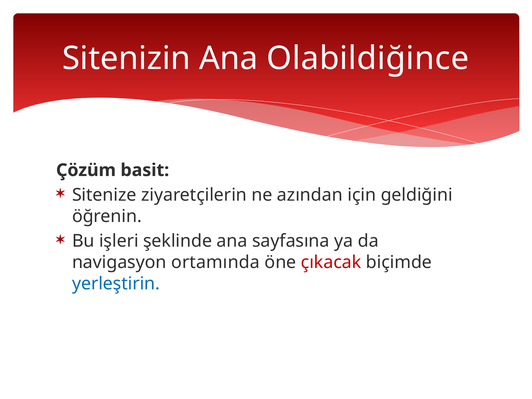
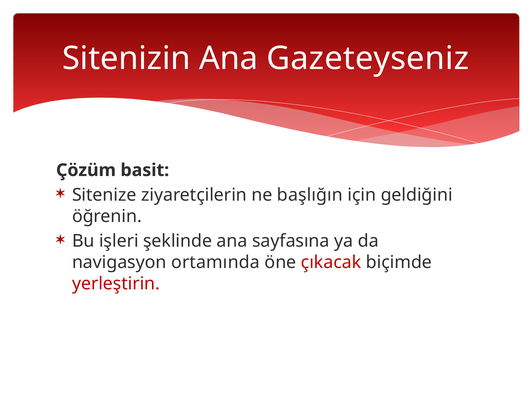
Olabildiğince: Olabildiğince -> Gazeteyseniz (368, 58)
azından: azından -> başlığın (310, 195)
yerleştirin colour: blue -> red (116, 284)
